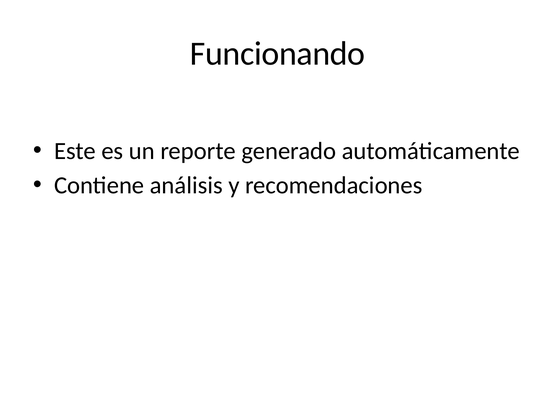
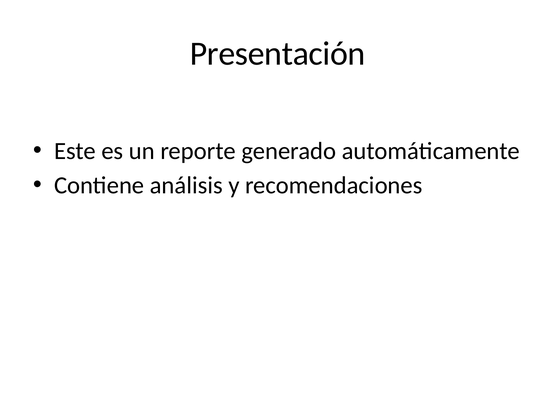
Funcionando: Funcionando -> Presentación (278, 54)
